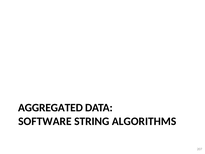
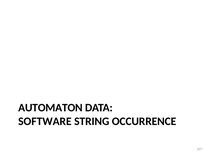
AGGREGATED: AGGREGATED -> AUTOMATON (50, 107)
ALGORITHMS: ALGORITHMS -> OCCURRENCE (144, 121)
